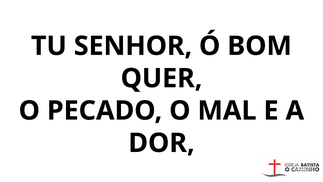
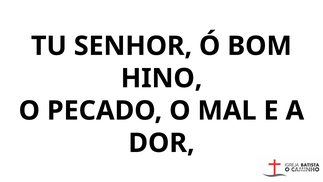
QUER: QUER -> HINO (161, 78)
